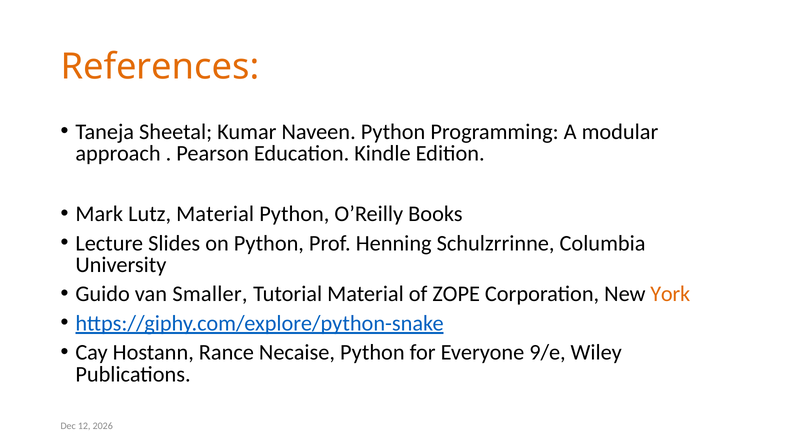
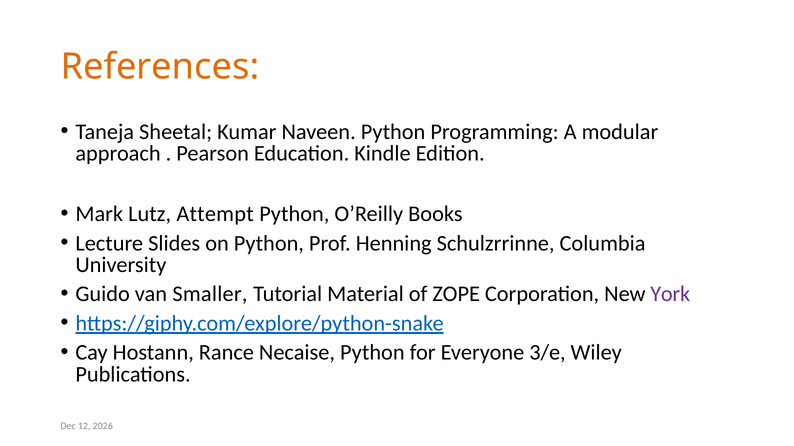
Lutz Material: Material -> Attempt (215, 214)
York colour: orange -> purple (670, 294)
9/e: 9/e -> 3/e (547, 353)
